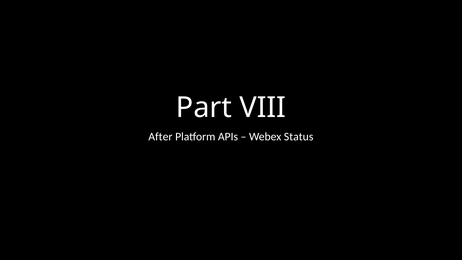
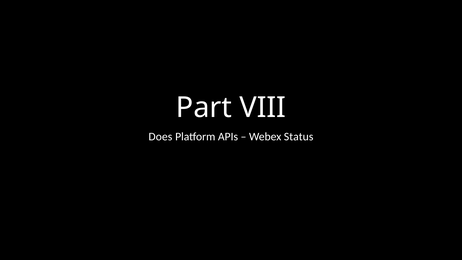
After: After -> Does (160, 137)
